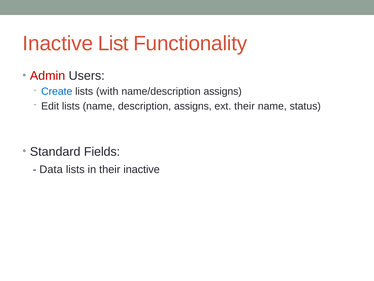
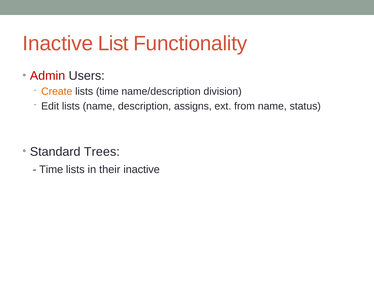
Create colour: blue -> orange (57, 91)
lists with: with -> time (107, 91)
name/description assigns: assigns -> division (223, 91)
ext their: their -> from (245, 106)
Fields: Fields -> Trees (102, 151)
Data: Data -> Time (51, 169)
